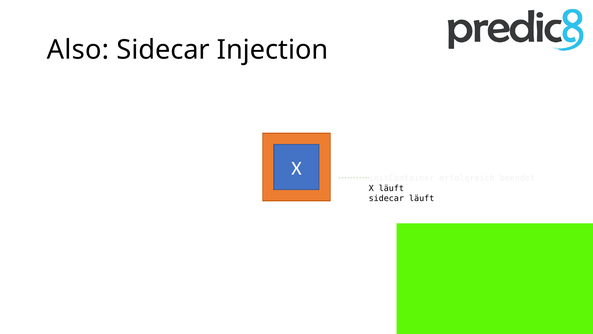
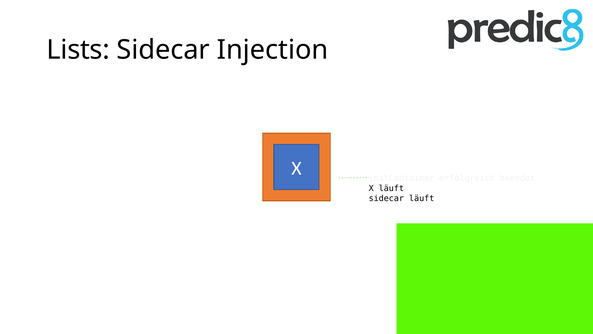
Also: Also -> Lists (78, 50)
